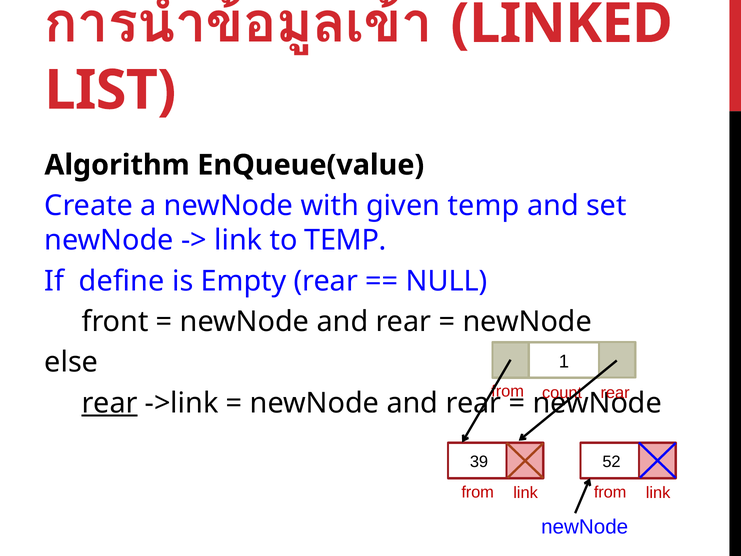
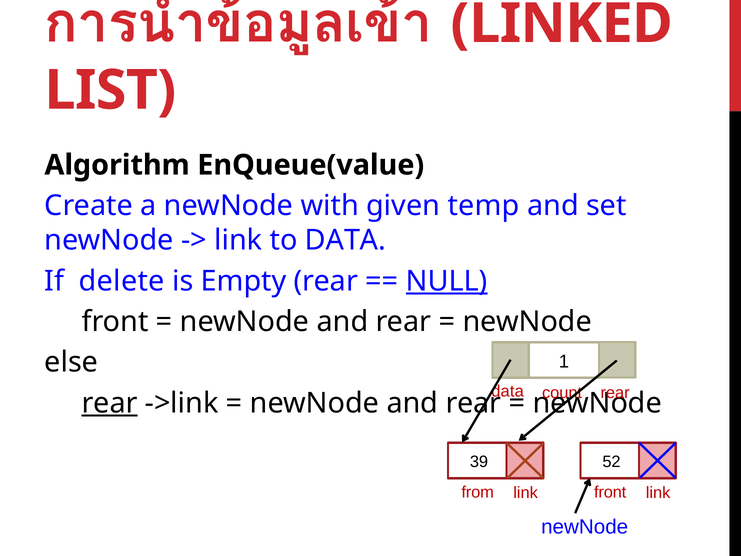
to TEMP: TEMP -> DATA (345, 240)
define: define -> delete (122, 281)
NULL underline: none -> present (447, 281)
from: from -> data (508, 391)
from: from -> front (610, 492)
